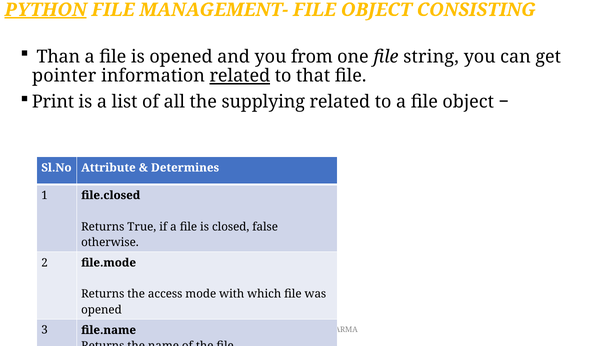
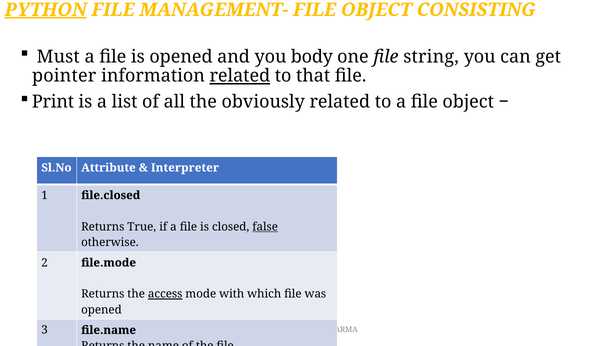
Than: Than -> Must (58, 57)
from: from -> body (312, 57)
supplying: supplying -> obviously (263, 102)
Determines: Determines -> Interpreter (185, 168)
false underline: none -> present (265, 227)
access underline: none -> present (165, 295)
